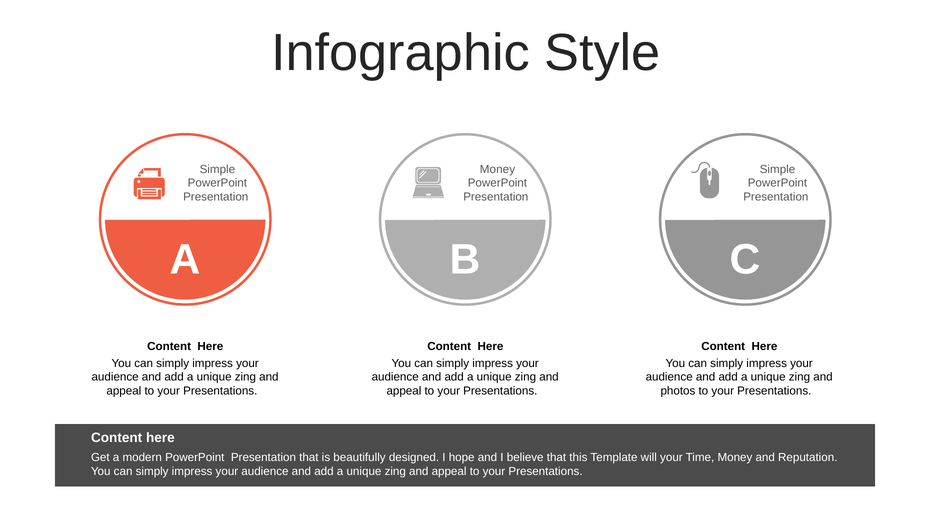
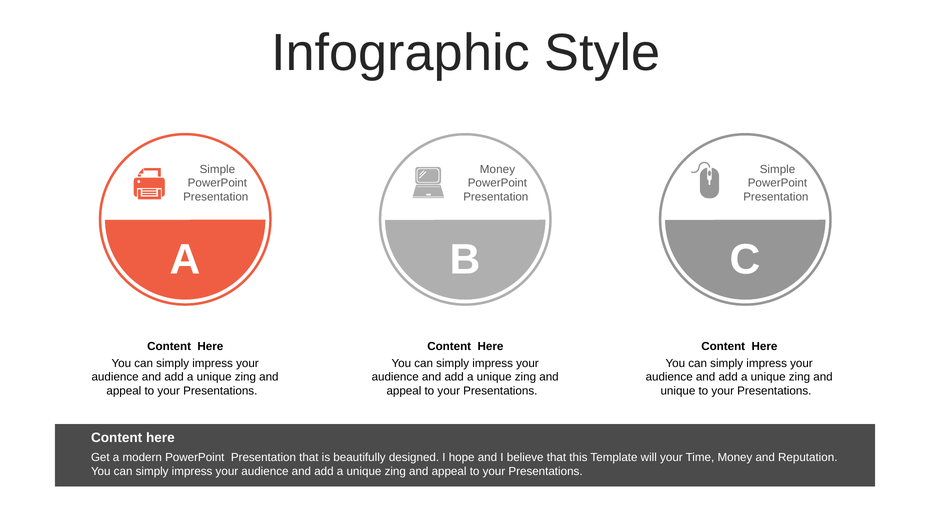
photos: photos -> unique (678, 391)
